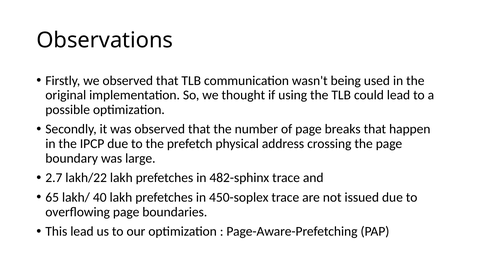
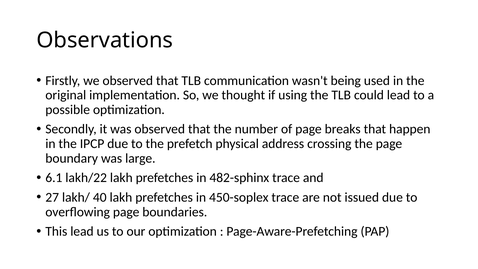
2.7: 2.7 -> 6.1 (54, 178)
65: 65 -> 27 (52, 197)
